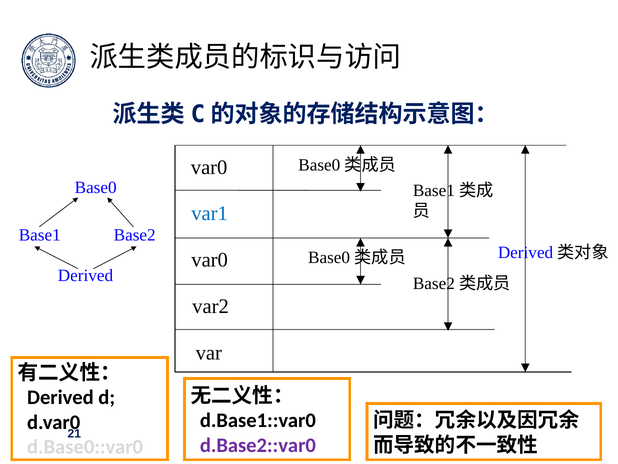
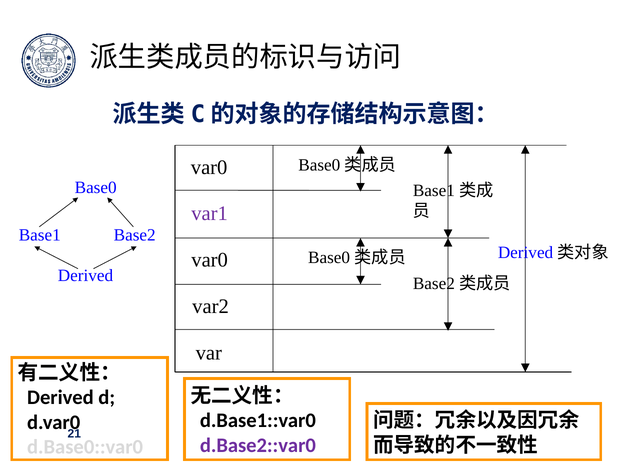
var1 colour: blue -> purple (210, 213)
